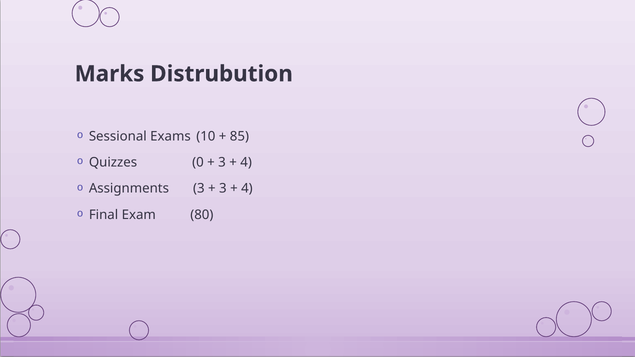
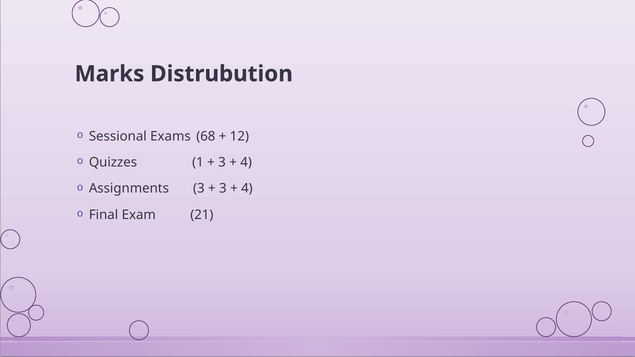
10: 10 -> 68 (206, 136)
85: 85 -> 12 (239, 136)
0: 0 -> 1 (198, 162)
80: 80 -> 21 (202, 215)
